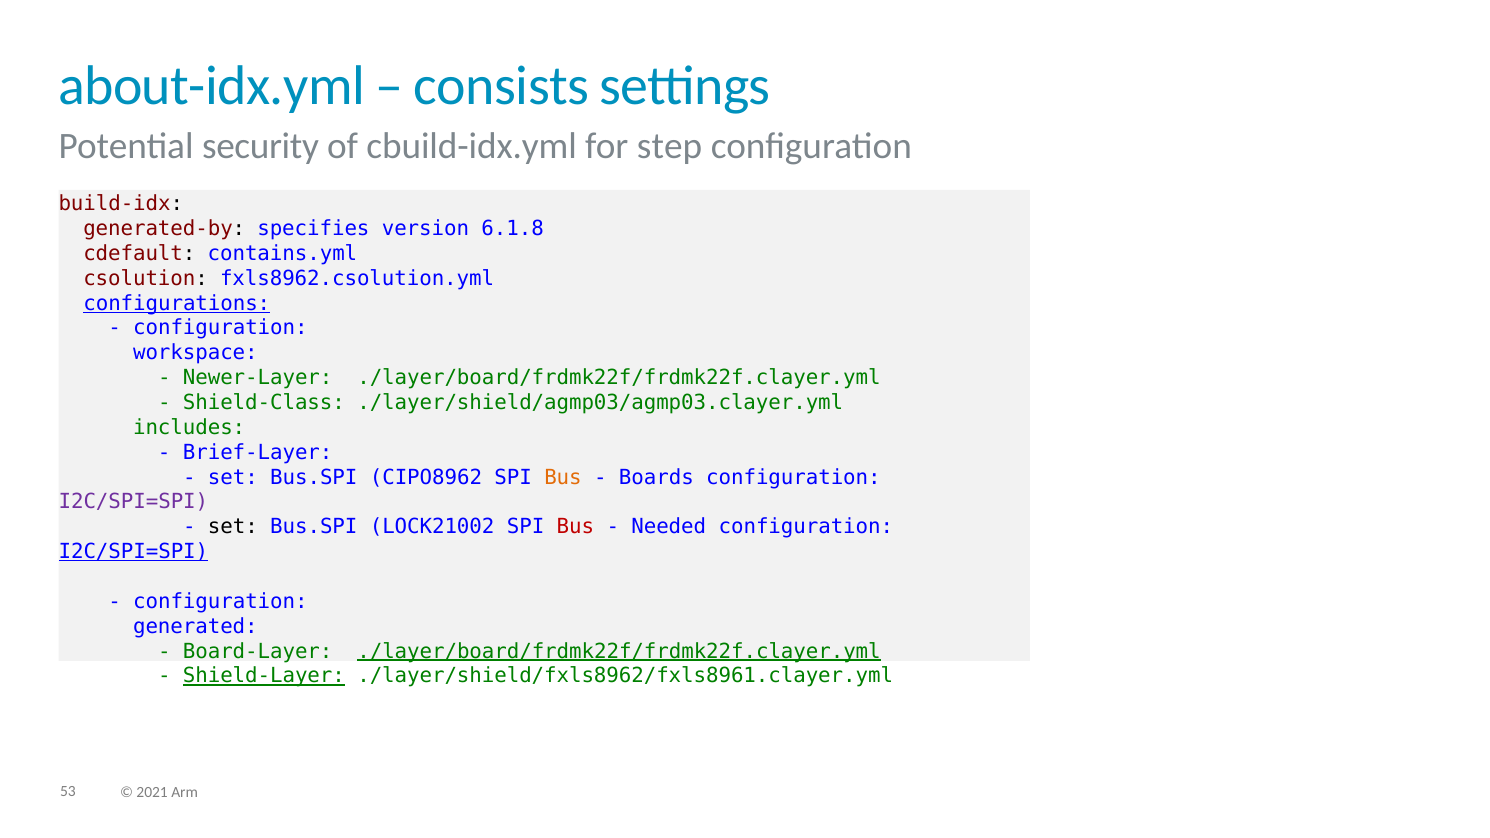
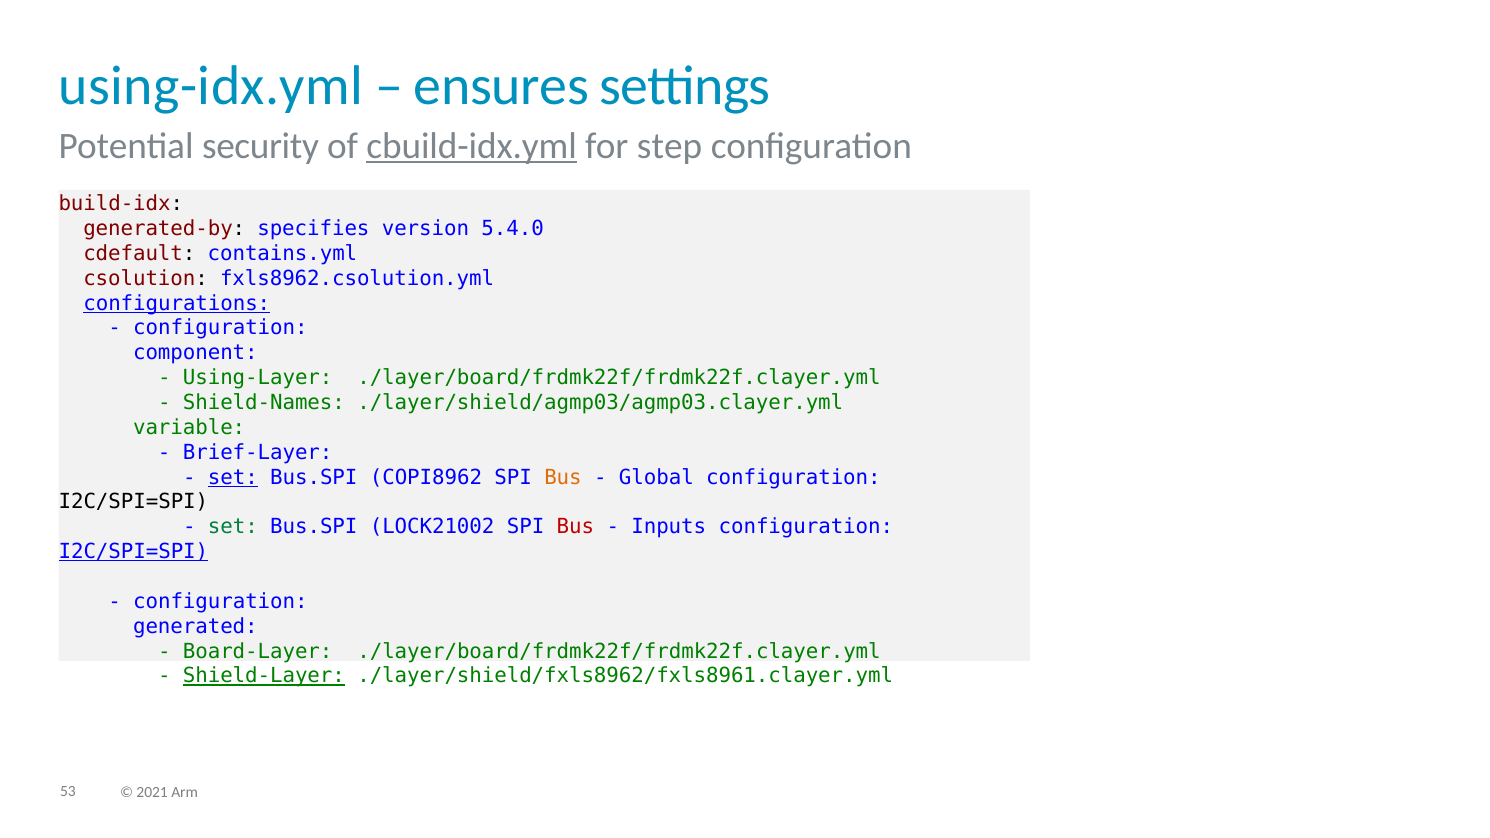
about-idx.yml: about-idx.yml -> using-idx.yml (211, 86)
consists: consists -> ensures (501, 86)
cbuild-idx.yml underline: none -> present (472, 146)
6.1.8: 6.1.8 -> 5.4.0 (513, 229)
workspace: workspace -> component (195, 353)
Newer-Layer: Newer-Layer -> Using-Layer (258, 378)
Shield-Class: Shield-Class -> Shield-Names (264, 403)
includes: includes -> variable (189, 428)
set underline: none -> present (233, 477)
CIPO8962: CIPO8962 -> COPI8962 (426, 477)
Boards: Boards -> Global (656, 477)
I2C/SPI=SPI colour: purple -> black (133, 502)
set colour: black -> green (233, 527)
Needed: Needed -> Inputs (669, 527)
./layer/board/frdmk22f/frdmk22f.clayer.yml underline: present -> none (619, 651)
